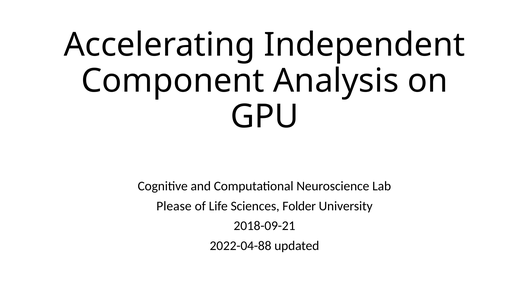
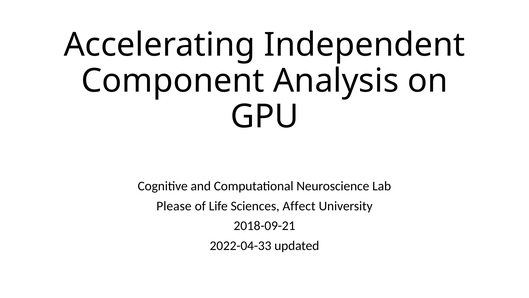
Folder: Folder -> Affect (299, 206)
2022-04-88: 2022-04-88 -> 2022-04-33 (241, 245)
